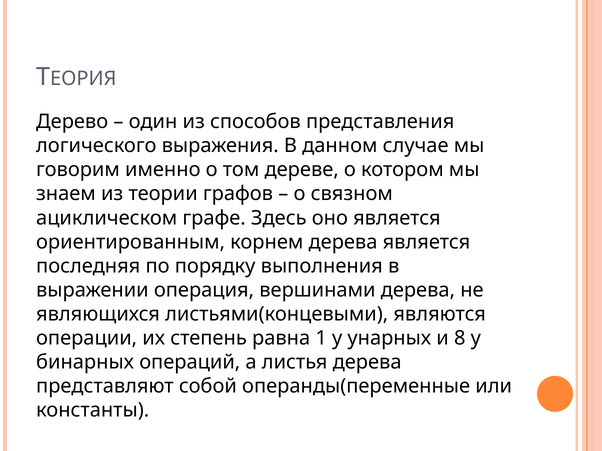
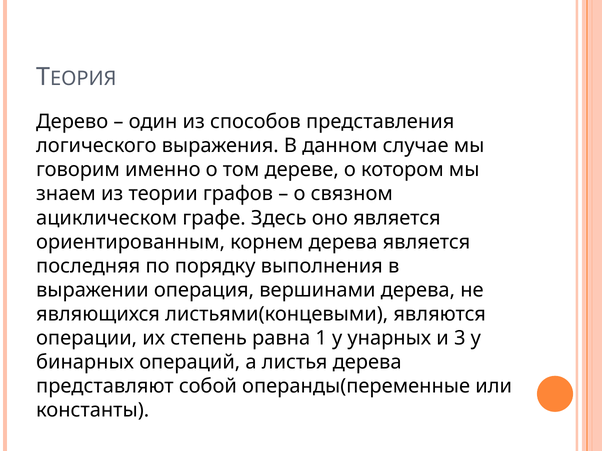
8: 8 -> 3 (460, 339)
